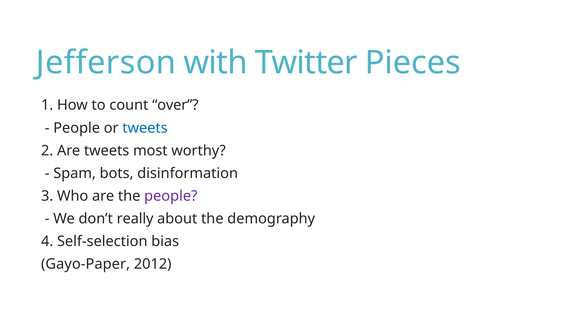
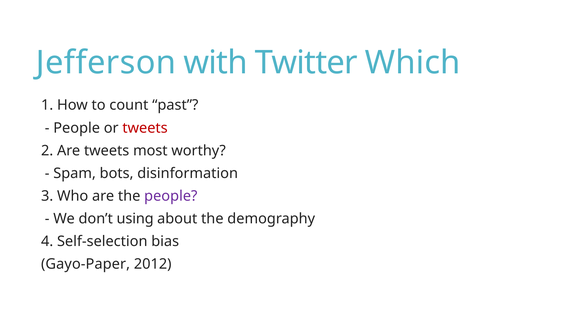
Pieces: Pieces -> Which (413, 63)
over: over -> past (175, 105)
tweets colour: blue -> red (145, 128)
really: really -> using (135, 219)
